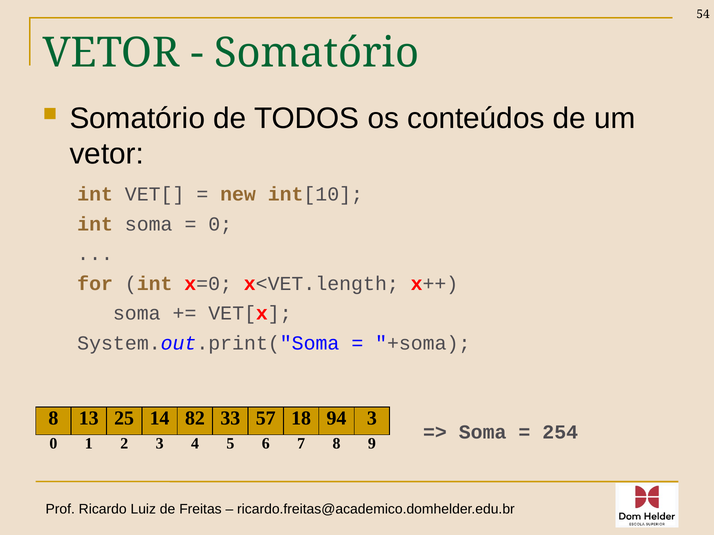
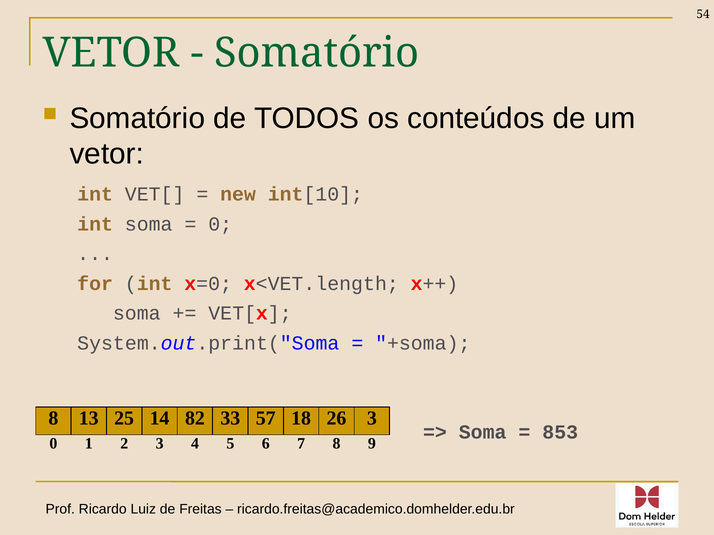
94: 94 -> 26 (336, 419)
254: 254 -> 853 (560, 433)
